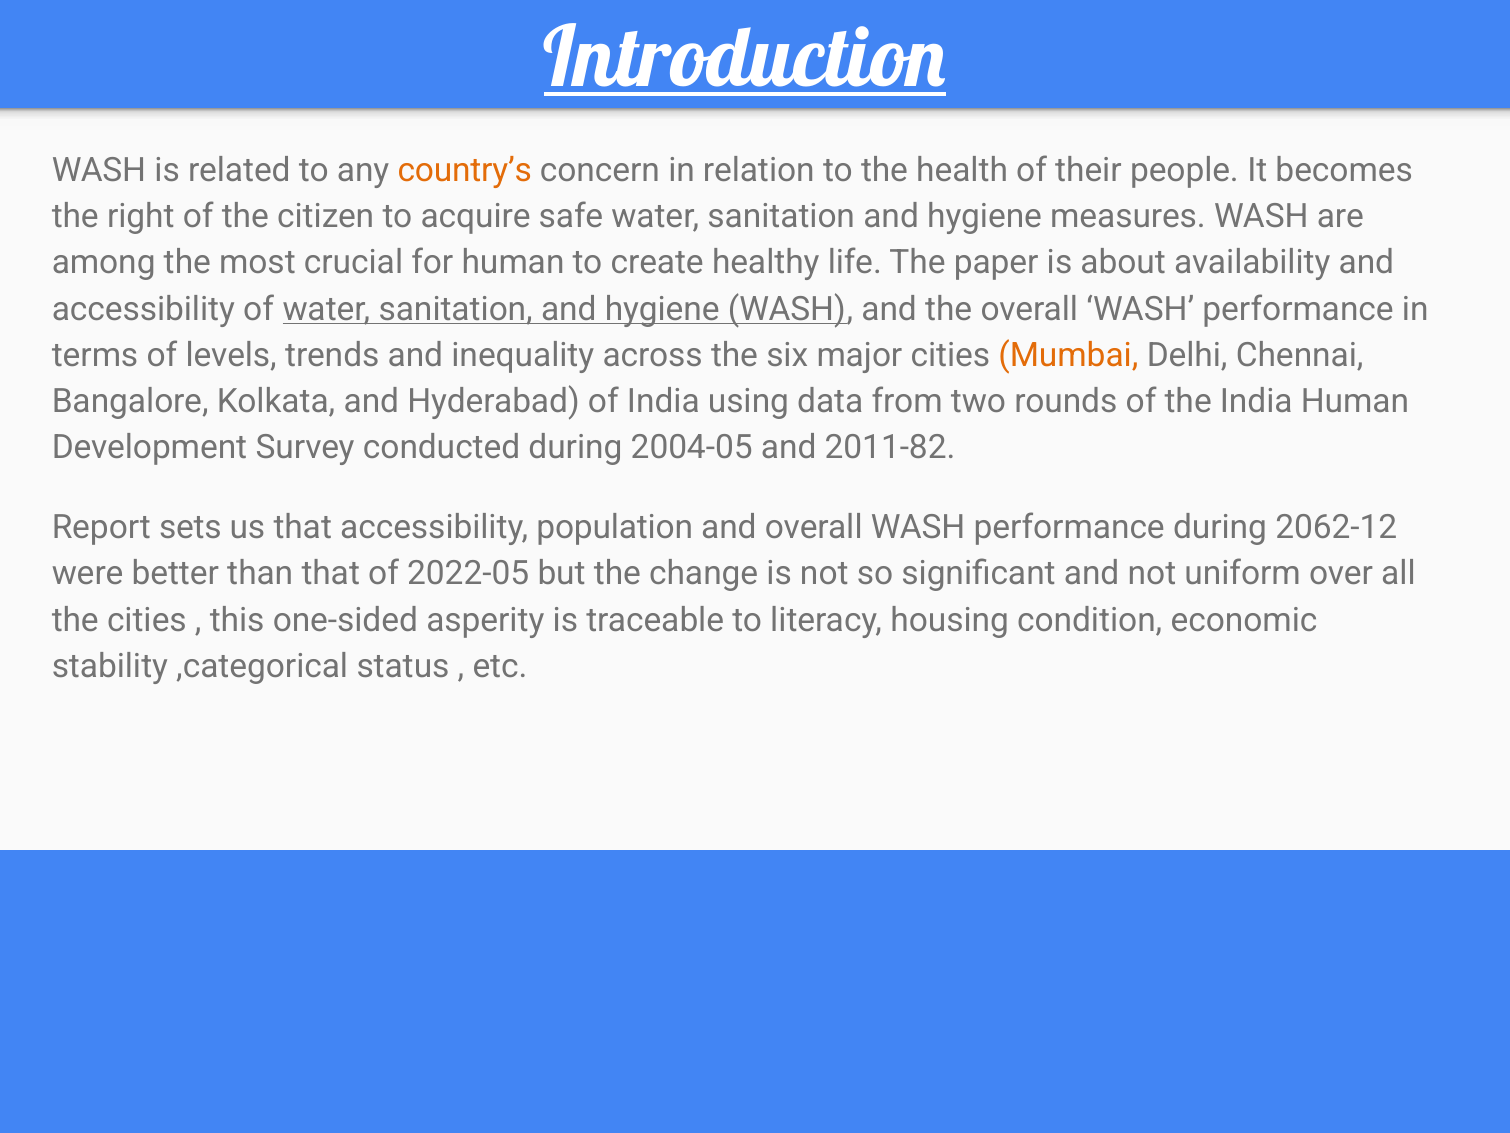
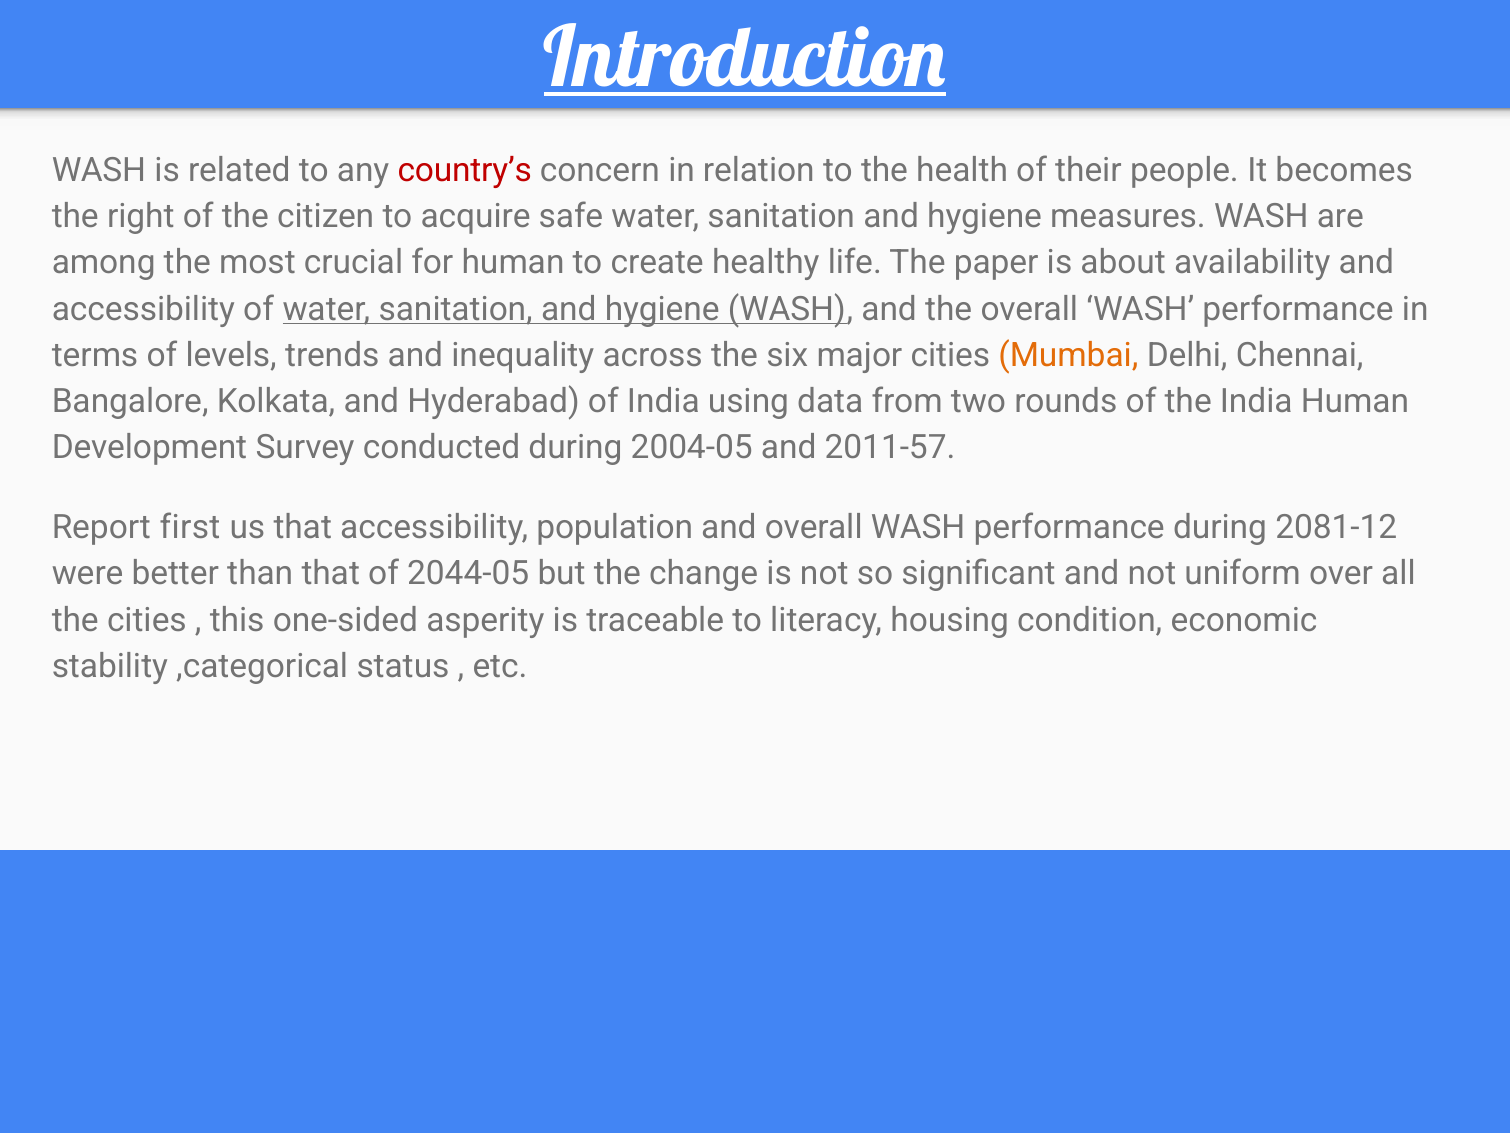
country’s colour: orange -> red (465, 170)
2011-82: 2011-82 -> 2011-57 (890, 448)
sets: sets -> first (190, 527)
2062-12: 2062-12 -> 2081-12 (1336, 527)
2022-05: 2022-05 -> 2044-05 (468, 574)
